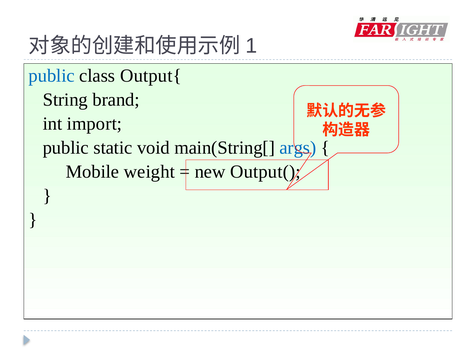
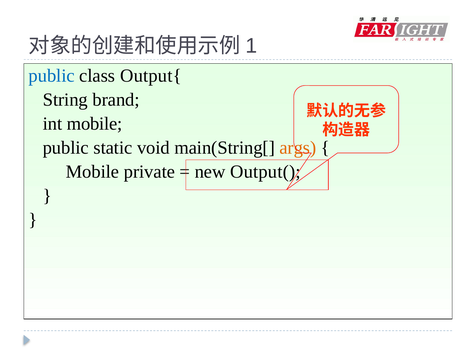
int import: import -> mobile (95, 124)
args colour: blue -> orange (298, 148)
weight: weight -> private (149, 172)
